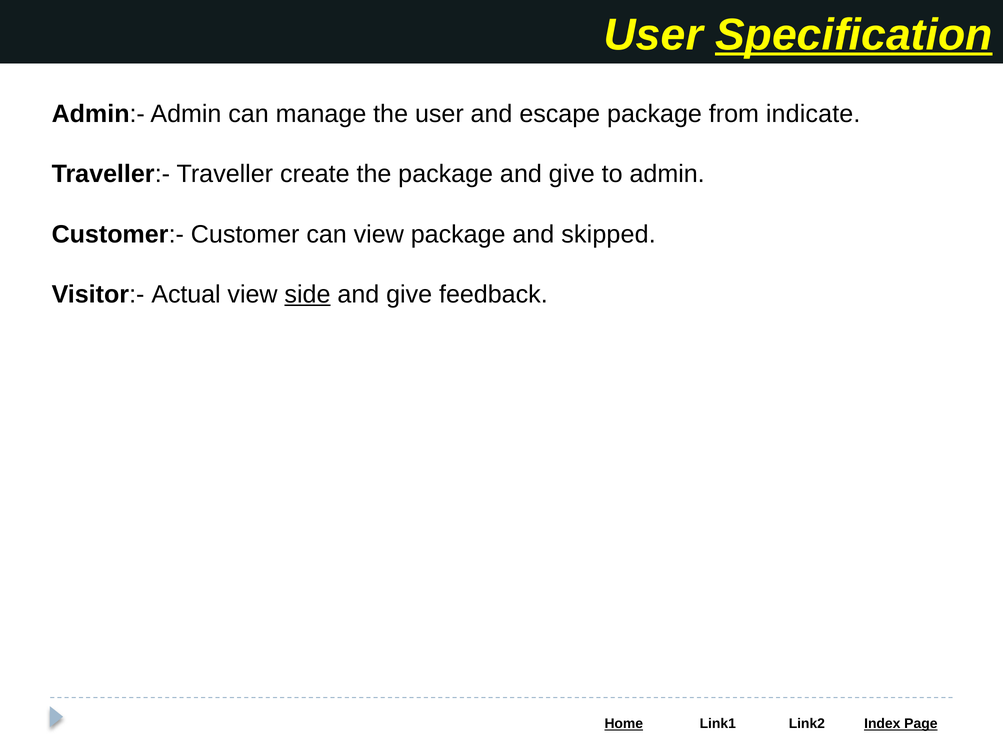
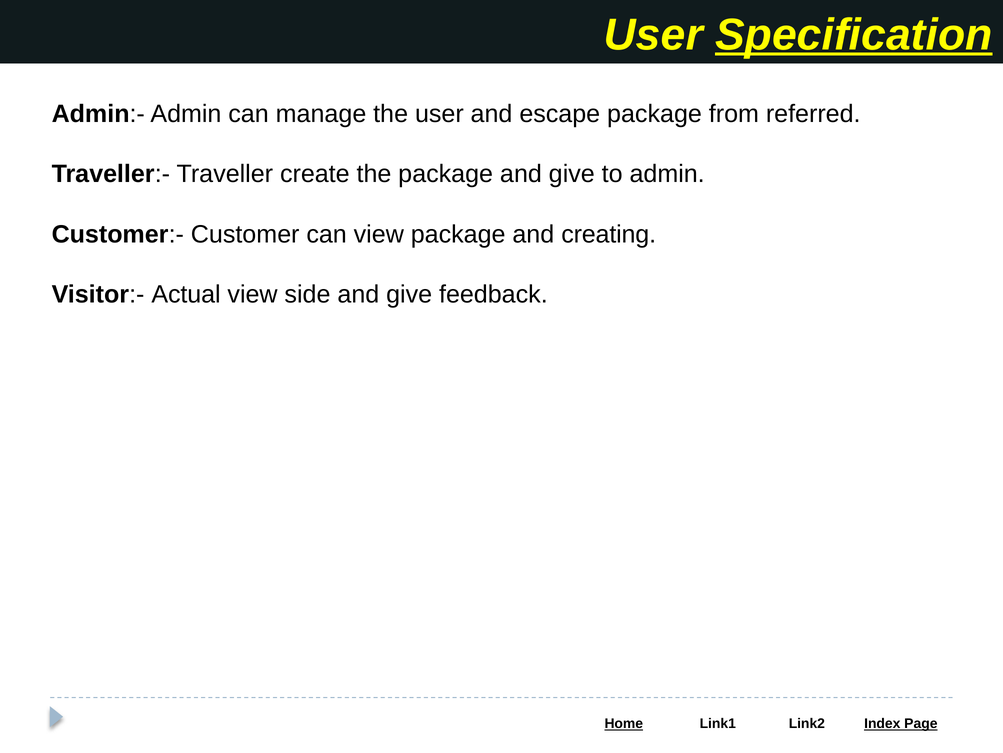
indicate: indicate -> referred (813, 114)
skipped: skipped -> creating (609, 234)
side underline: present -> none (307, 294)
